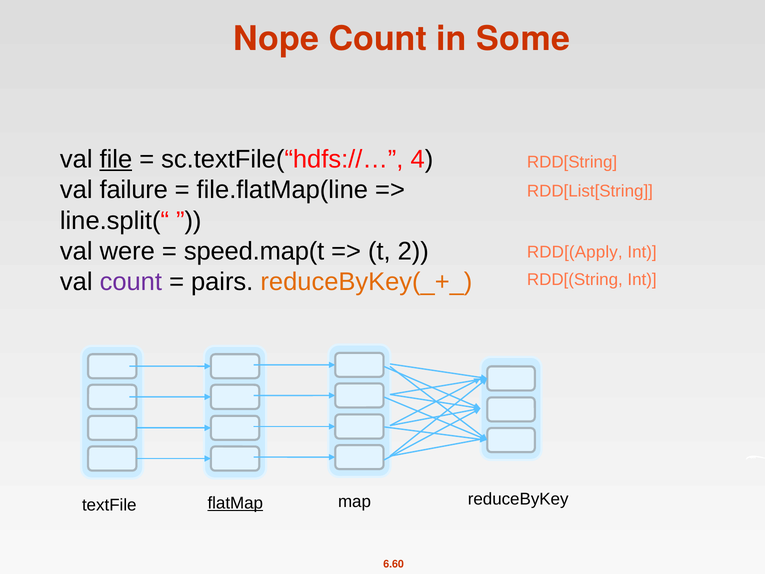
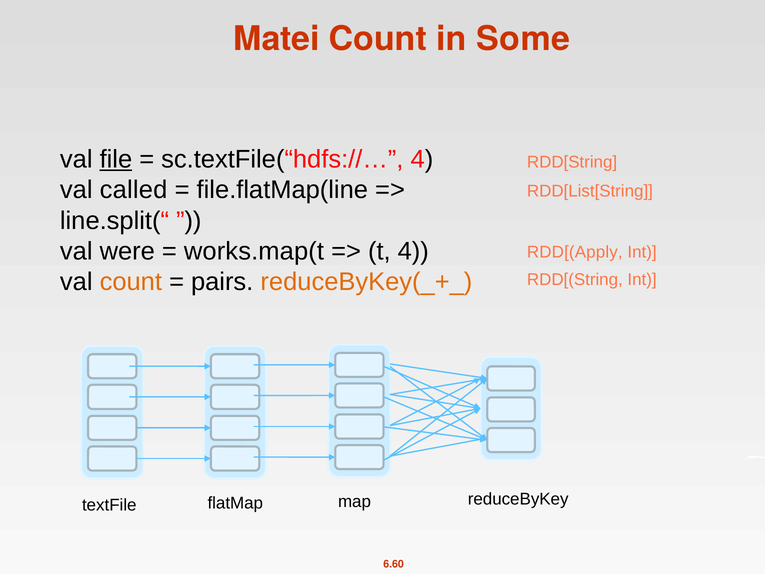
Nope: Nope -> Matei (276, 39)
failure: failure -> called (134, 190)
speed.map(t: speed.map(t -> works.map(t (254, 251)
t 2: 2 -> 4 (413, 251)
count colour: purple -> orange (131, 282)
flatMap underline: present -> none (235, 503)
